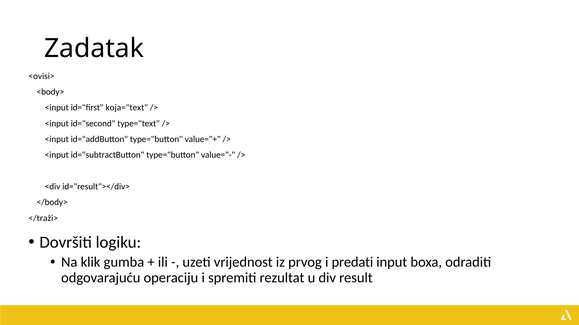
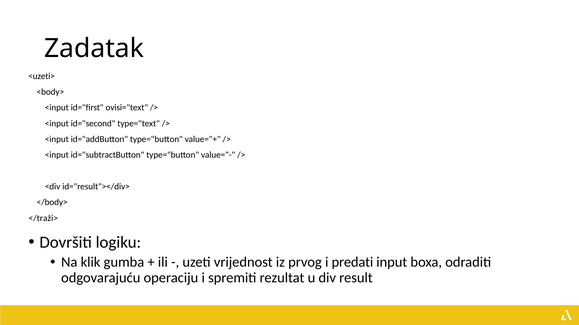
<ovisi>: <ovisi> -> <uzeti> (42, 76)
koja="text: koja="text -> ovisi="text (127, 108)
